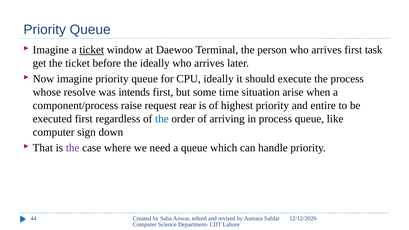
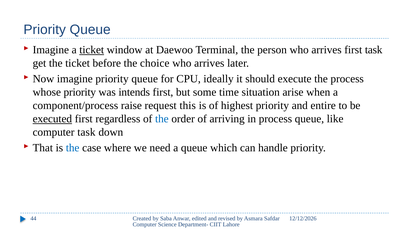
the ideally: ideally -> choice (155, 63)
whose resolve: resolve -> priority (80, 92)
rear: rear -> this (188, 106)
executed underline: none -> present (52, 119)
computer sign: sign -> task (86, 132)
the colour: purple -> blue (73, 148)
